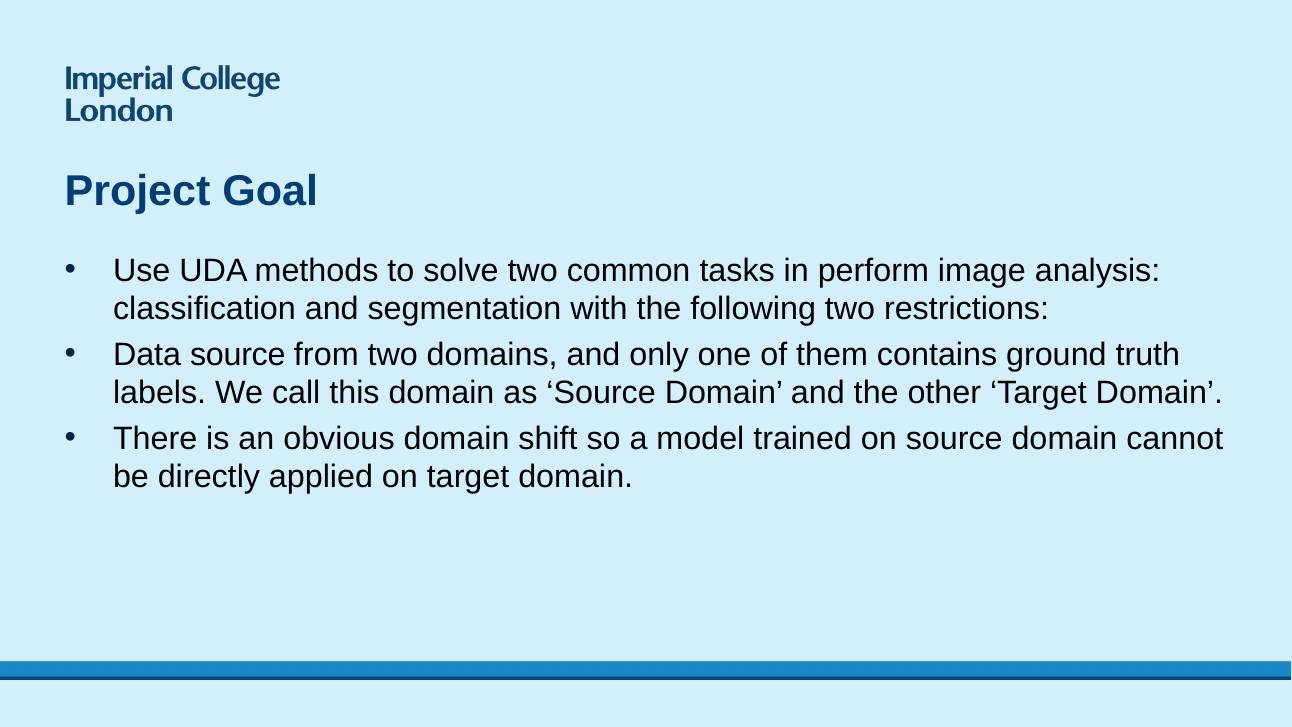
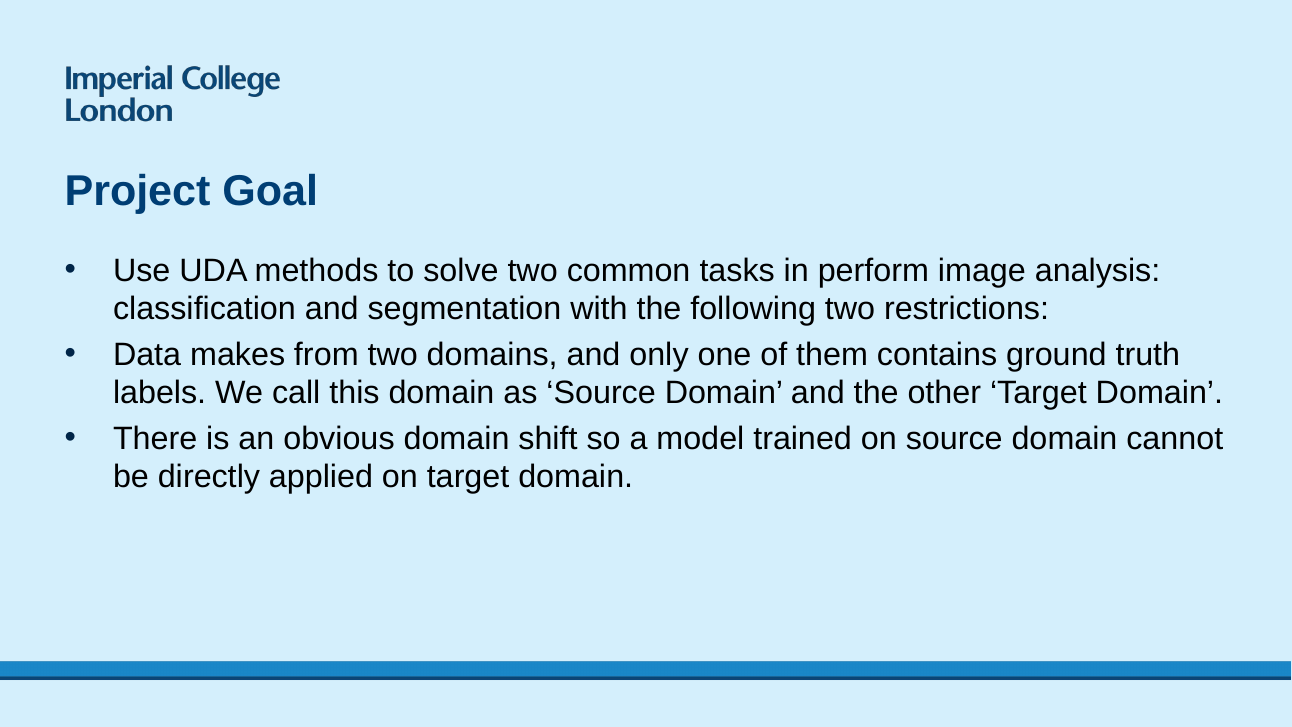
Data source: source -> makes (238, 354)
